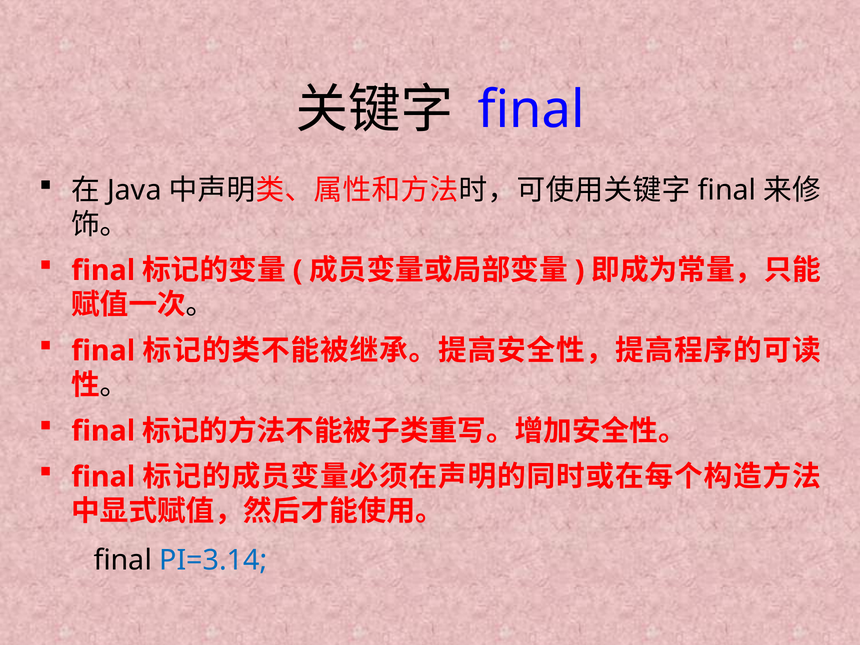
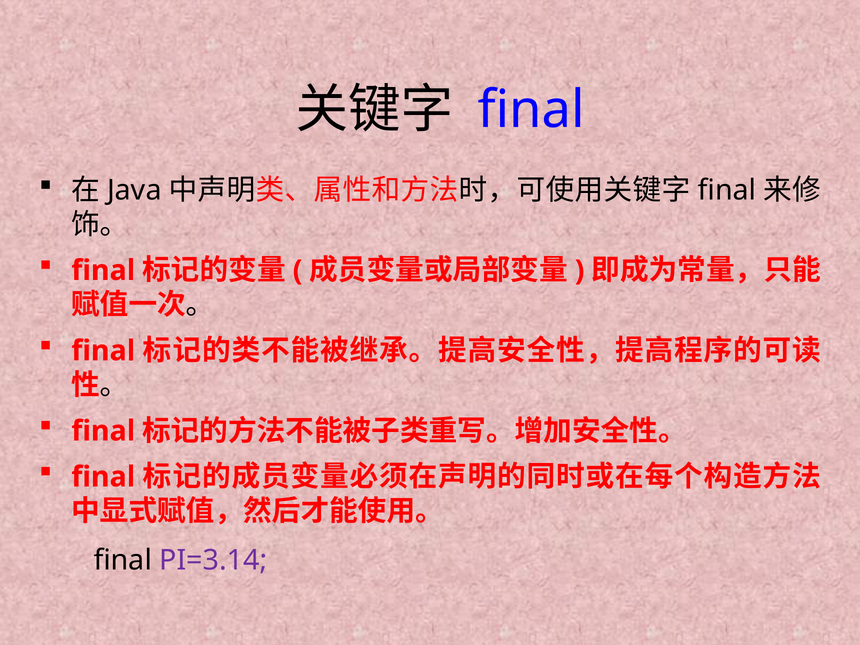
PI=3.14 colour: blue -> purple (213, 560)
